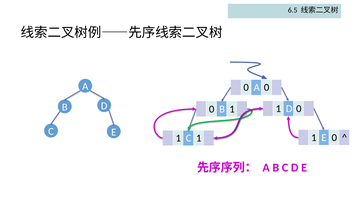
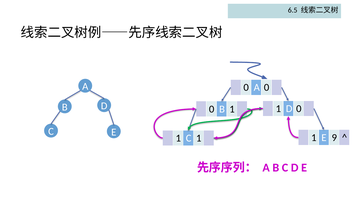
E 0: 0 -> 9 (334, 138)
